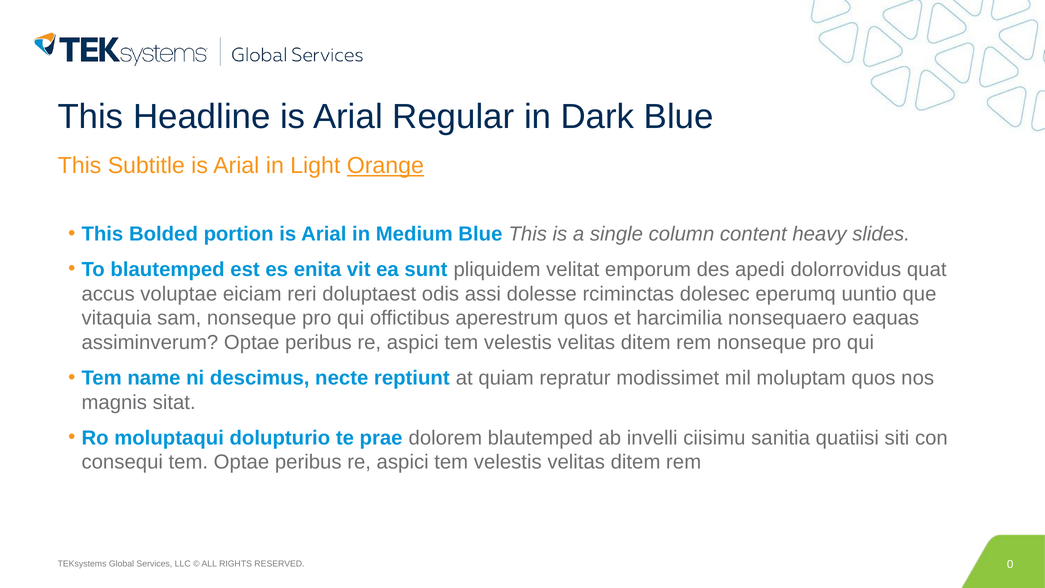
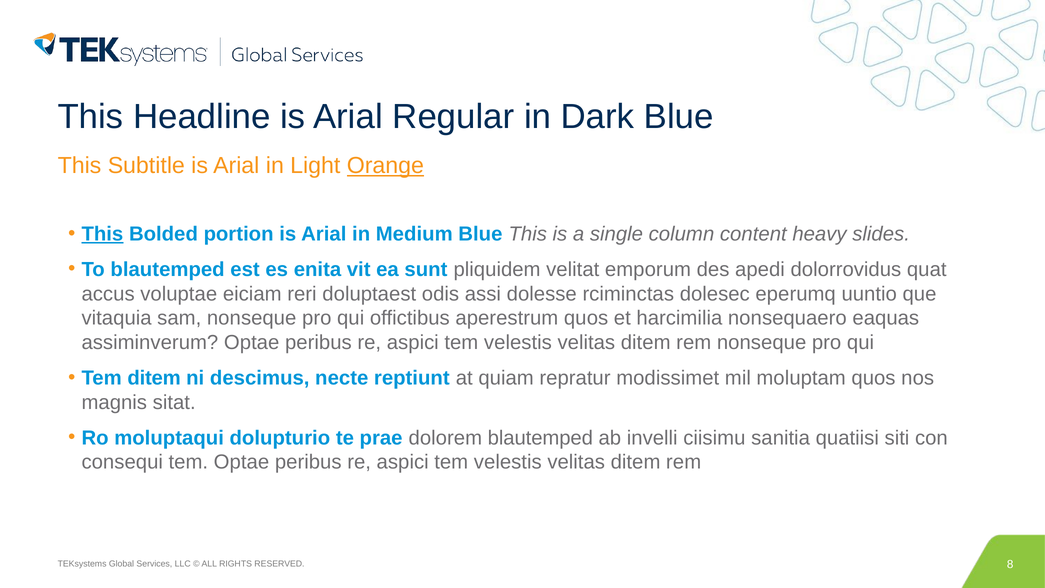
This underline: none -> present (102, 234)
Tem name: name -> ditem (154, 378)
0: 0 -> 8 (1010, 564)
